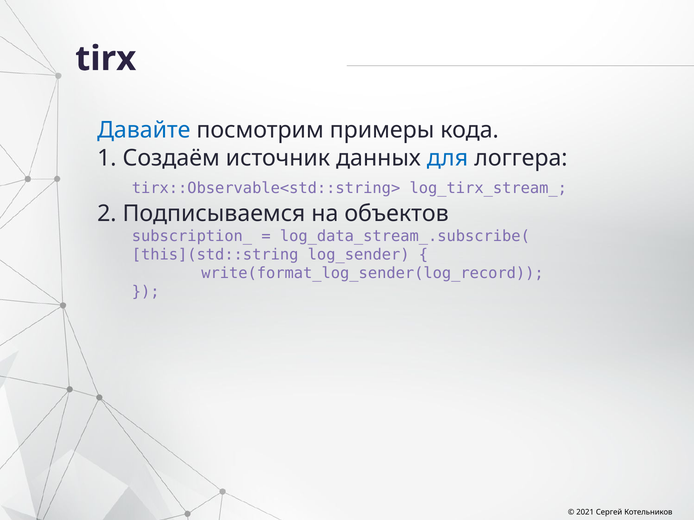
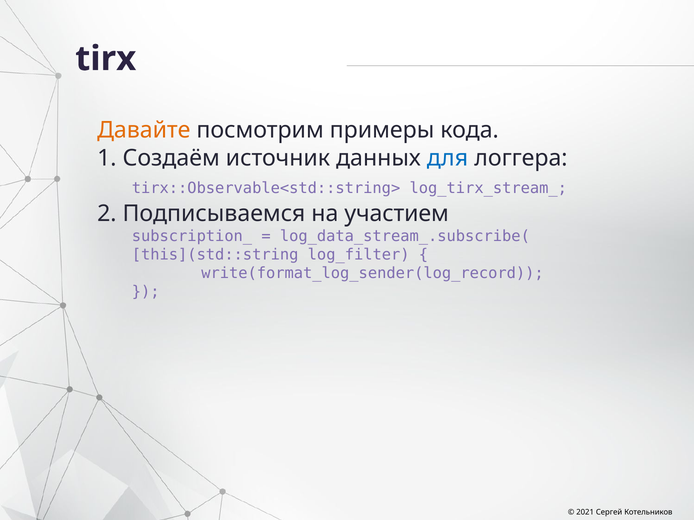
Давайте colour: blue -> orange (144, 130)
объектов: объектов -> участием (397, 214)
log_sender: log_sender -> log_filter (359, 255)
